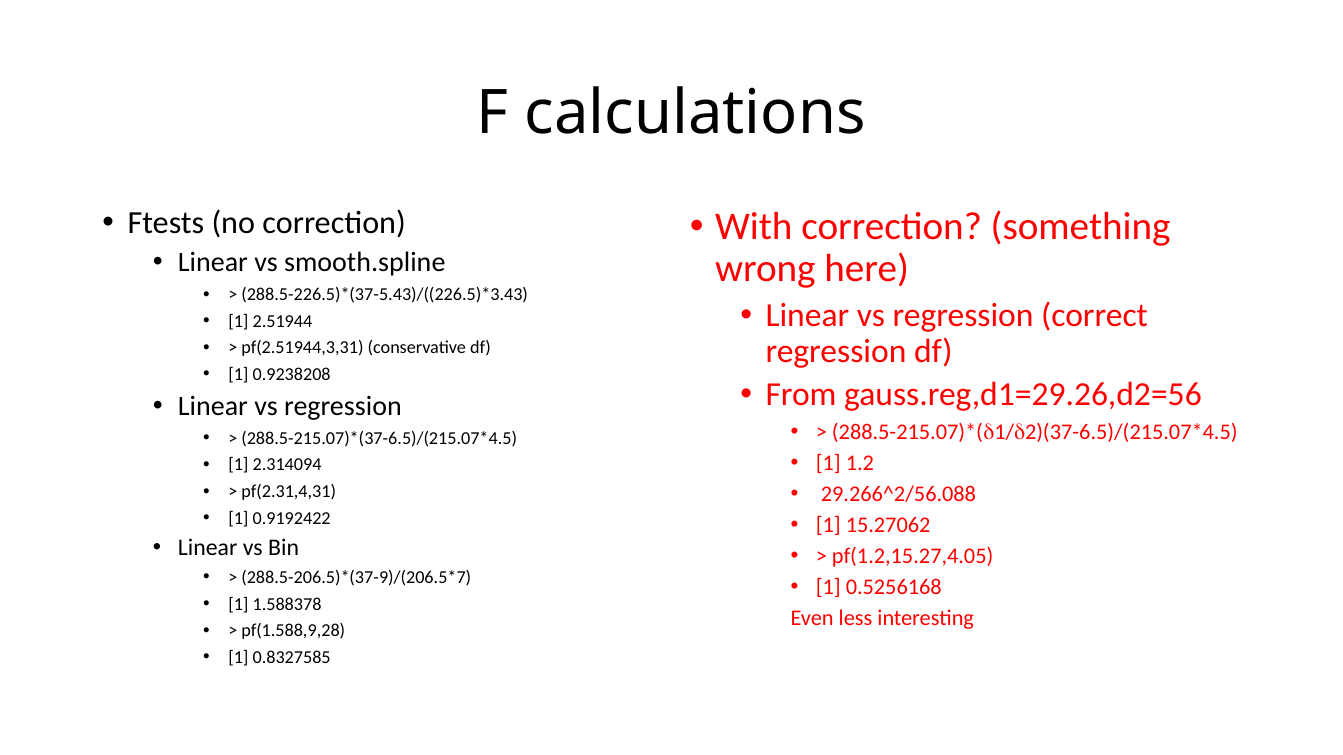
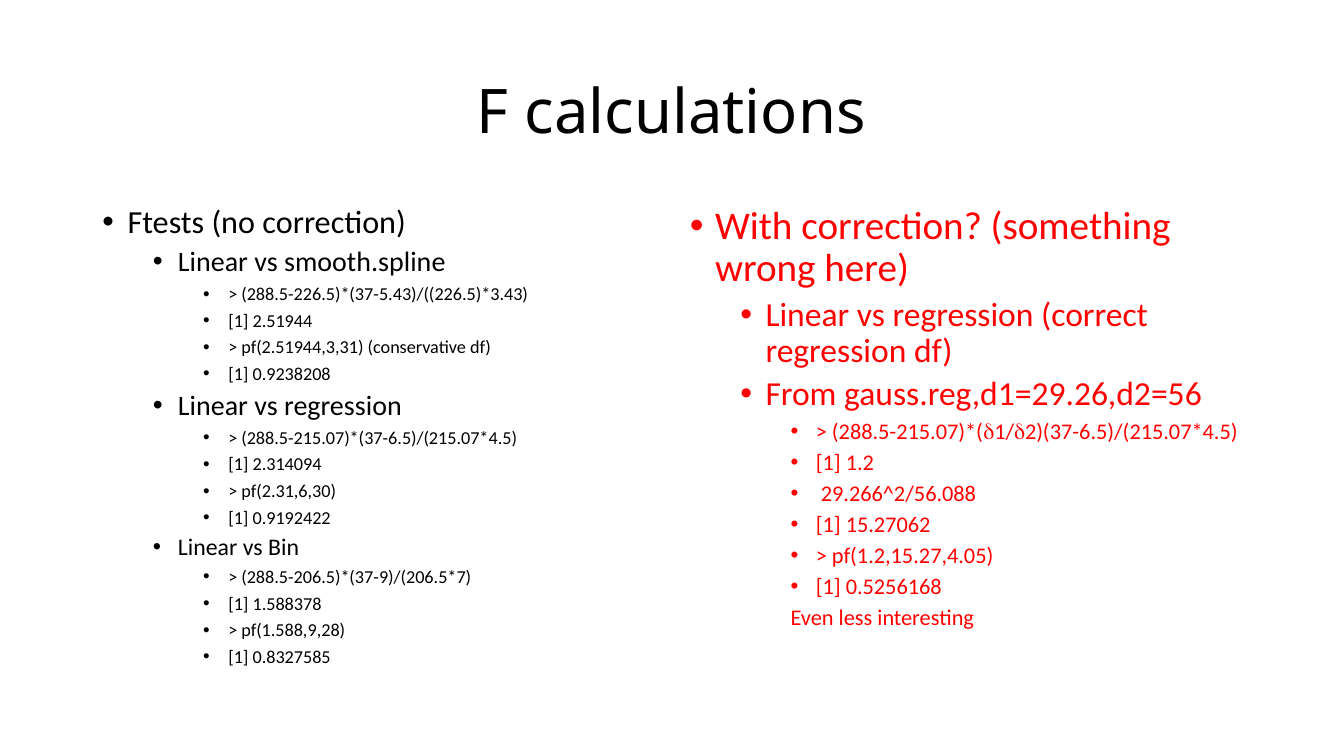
pf(2.31,4,31: pf(2.31,4,31 -> pf(2.31,6,30 (289, 492)
